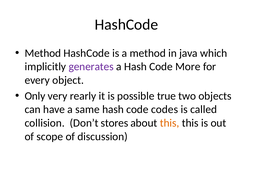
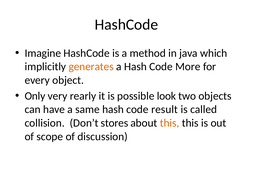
Method: Method -> Imagine (43, 53)
generates colour: purple -> orange (91, 67)
true: true -> look (166, 96)
codes: codes -> result (165, 109)
